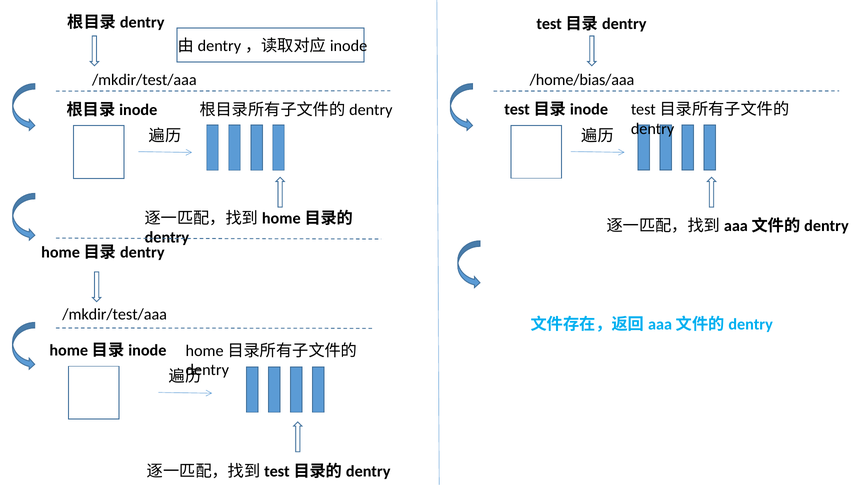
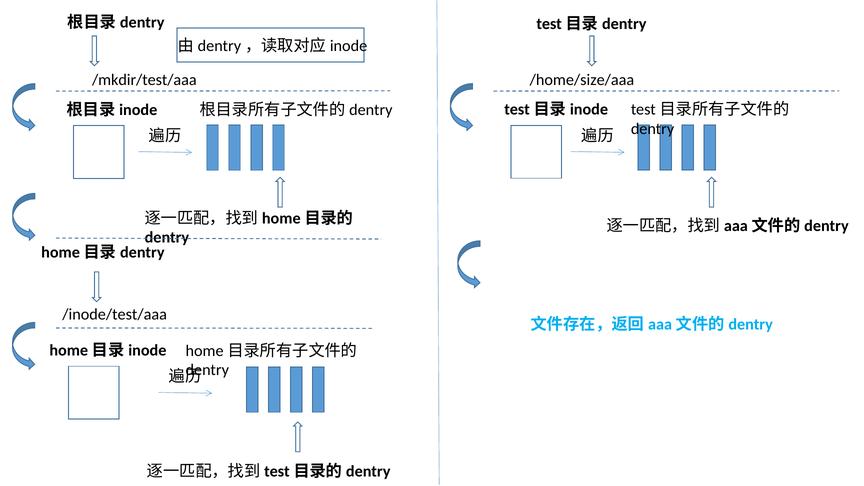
/home/bias/aaa: /home/bias/aaa -> /home/size/aaa (582, 80)
/mkdir/test/aaa: /mkdir/test/aaa -> /inode/test/aaa (115, 314)
